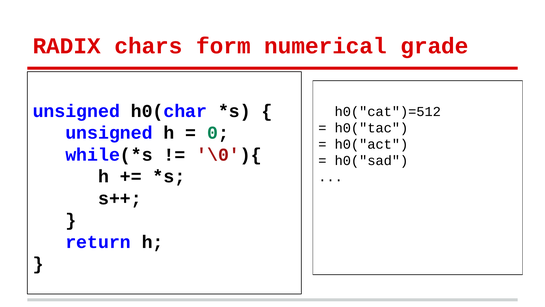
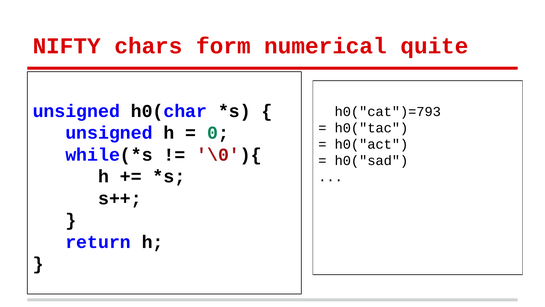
RADIX: RADIX -> NIFTY (67, 46)
grade: grade -> quite (435, 46)
h0("cat")=512: h0("cat")=512 -> h0("cat")=793 (388, 111)
